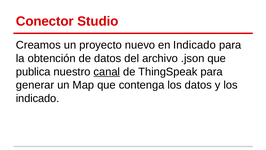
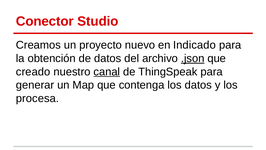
.json underline: none -> present (193, 58)
publica: publica -> creado (33, 72)
indicado: indicado -> procesa (37, 98)
